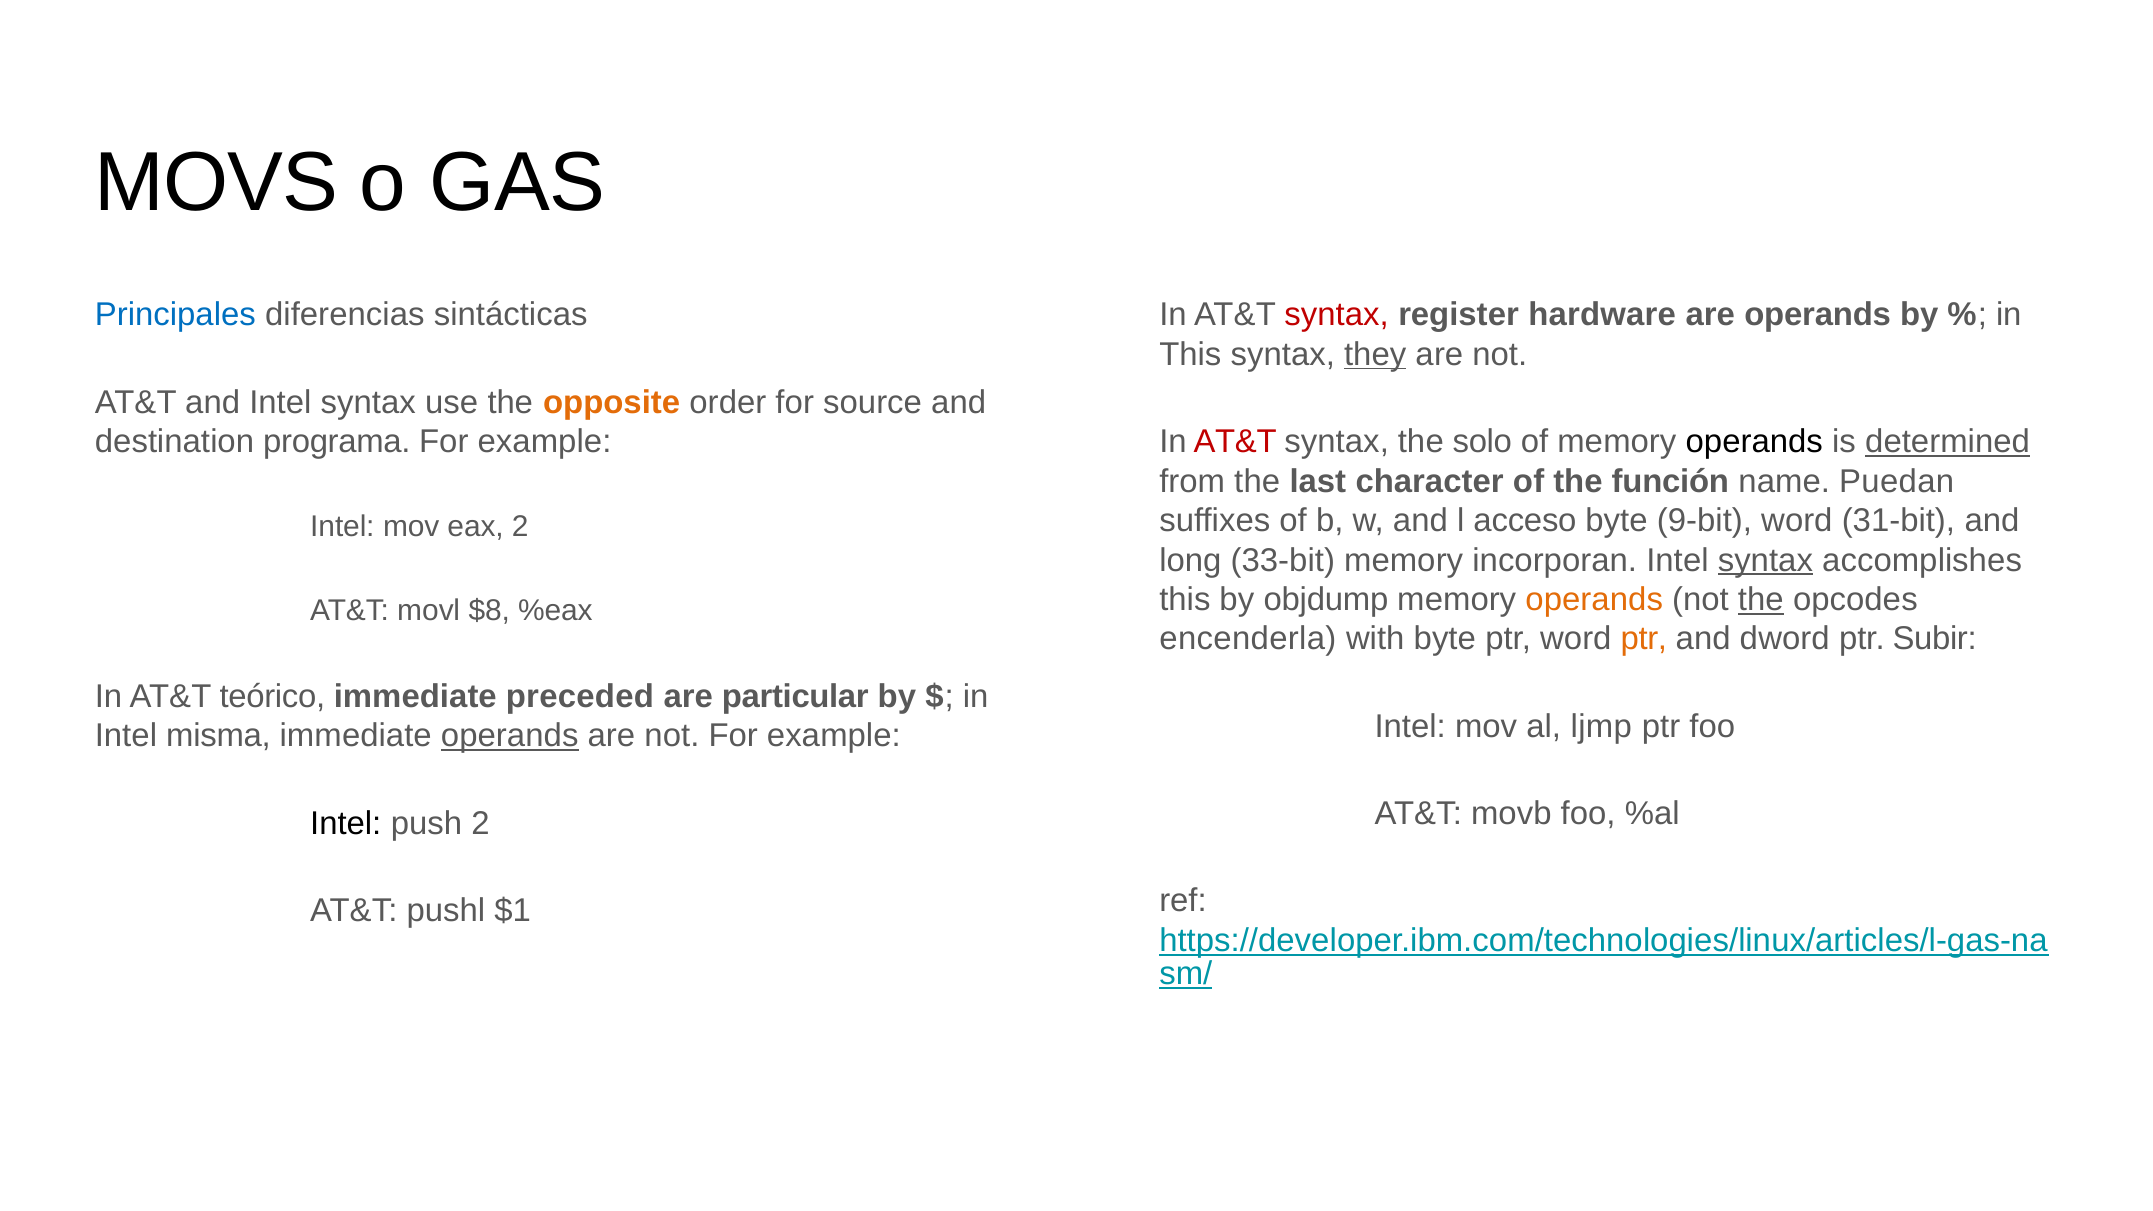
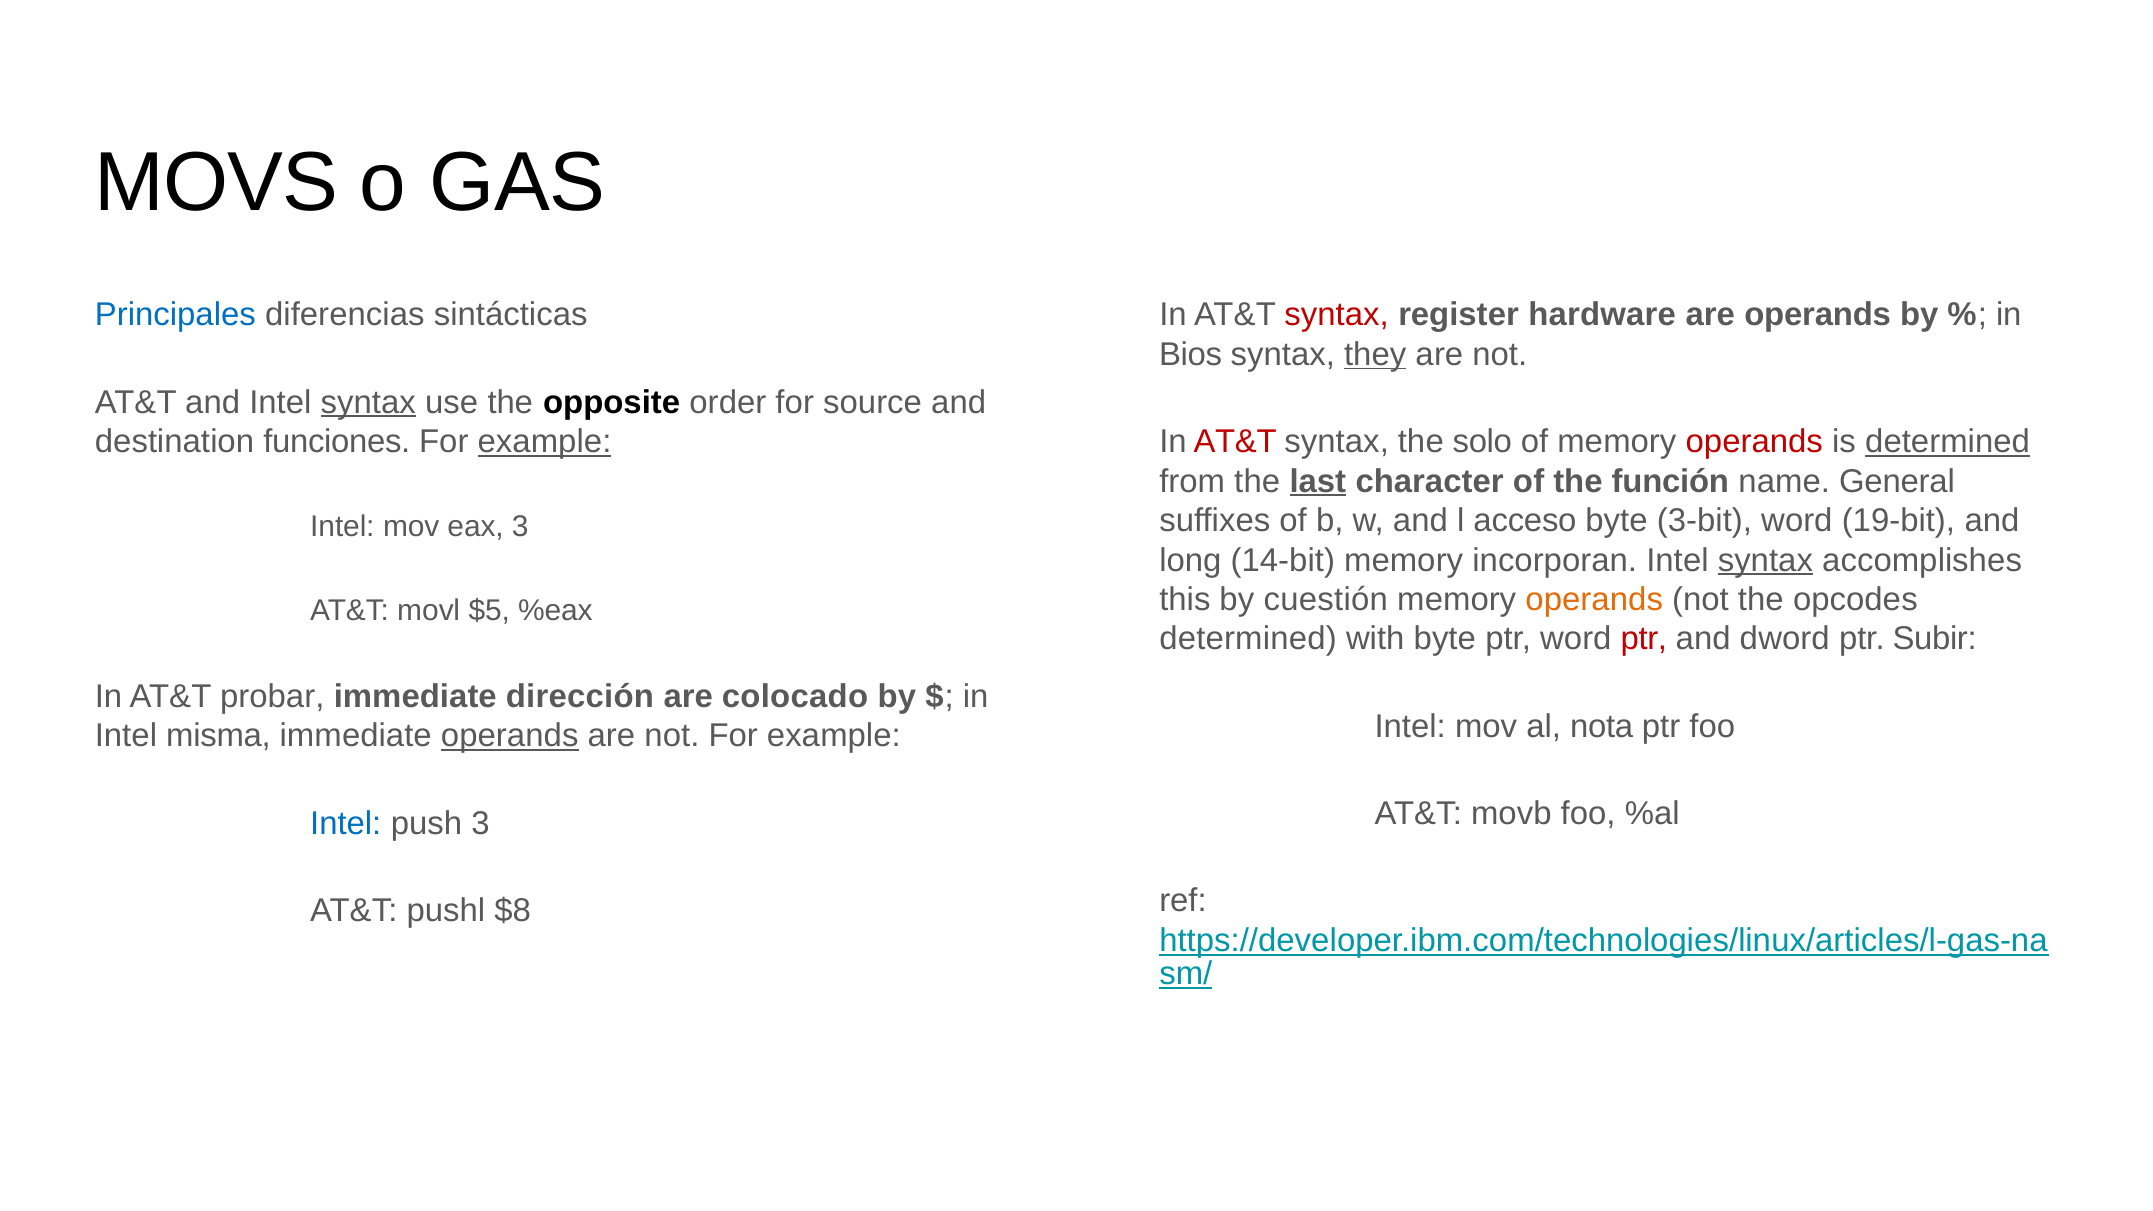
This: This -> Bios (1191, 354)
syntax underline: none -> present (368, 402)
opposite colour: orange -> black (612, 402)
programa: programa -> funciones (337, 442)
example underline: none -> present (544, 442)
operands colour: black -> red (1754, 442)
last underline: none -> present (1318, 481)
Puedan: Puedan -> General (1897, 481)
9-bit: 9-bit -> 3-bit (1704, 521)
31-bit: 31-bit -> 19-bit (1898, 521)
eax 2: 2 -> 3 (520, 527)
33-bit: 33-bit -> 14-bit (1283, 560)
objdump: objdump -> cuestión (1326, 600)
the underline: present -> none (1761, 600)
$8: $8 -> $5 (489, 611)
encenderla: encenderla -> determined (1248, 639)
ptr colour: orange -> red (1644, 639)
teórico: teórico -> probar (272, 697)
preceded: preceded -> dirección (580, 697)
particular: particular -> colocado (795, 697)
ljmp: ljmp -> nota (1602, 727)
Intel colour: black -> blue (346, 823)
push 2: 2 -> 3 (481, 823)
$1: $1 -> $8 (513, 911)
